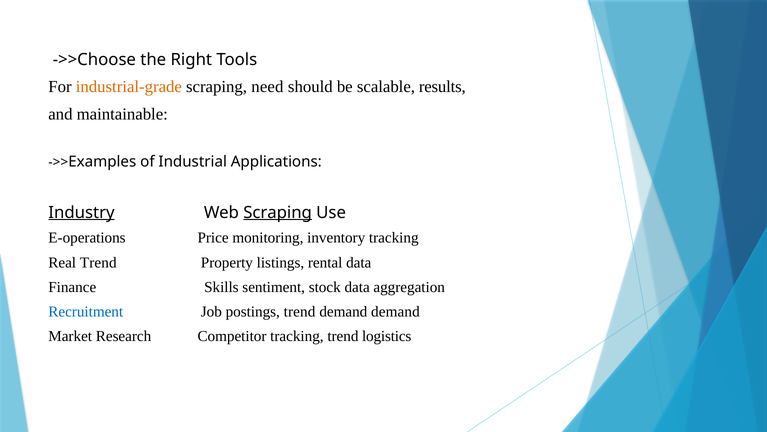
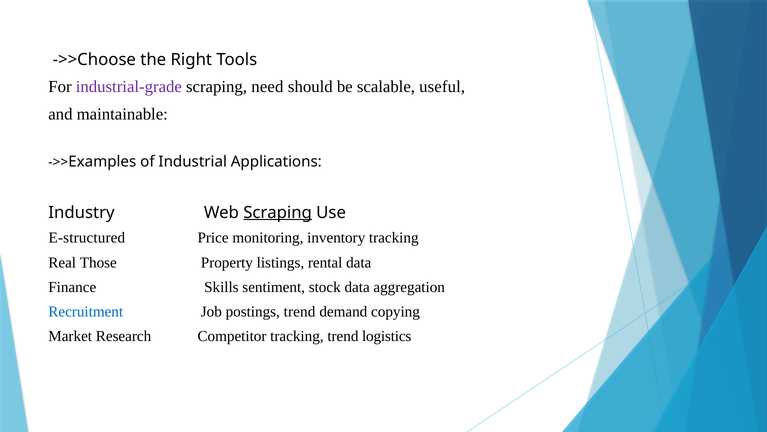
industrial-grade colour: orange -> purple (129, 87)
results: results -> useful (442, 87)
Industry underline: present -> none (81, 212)
E-operations: E-operations -> E-structured (87, 238)
Real Trend: Trend -> Those (98, 262)
demand demand: demand -> copying (395, 311)
